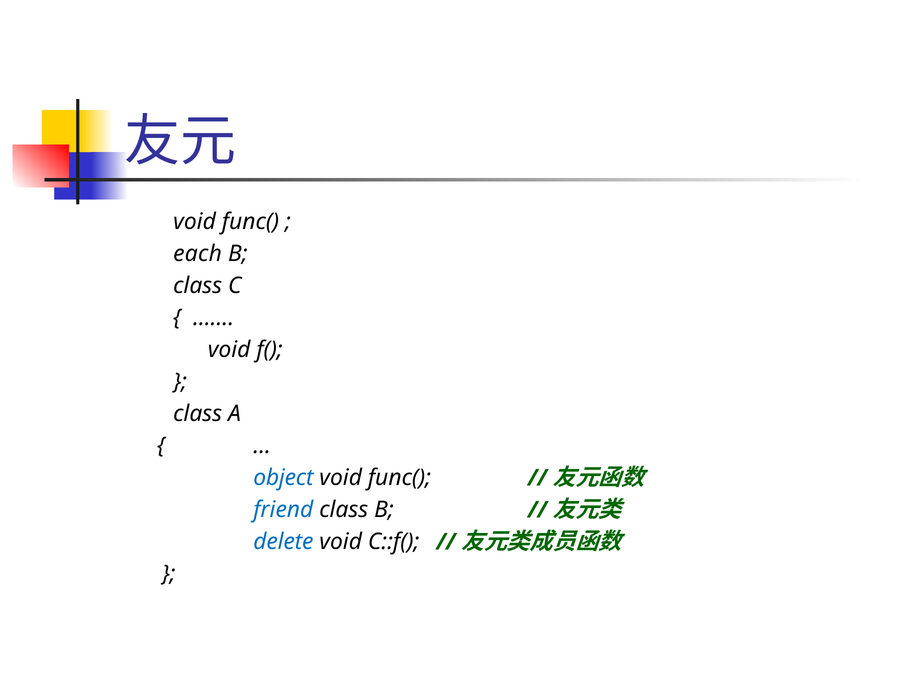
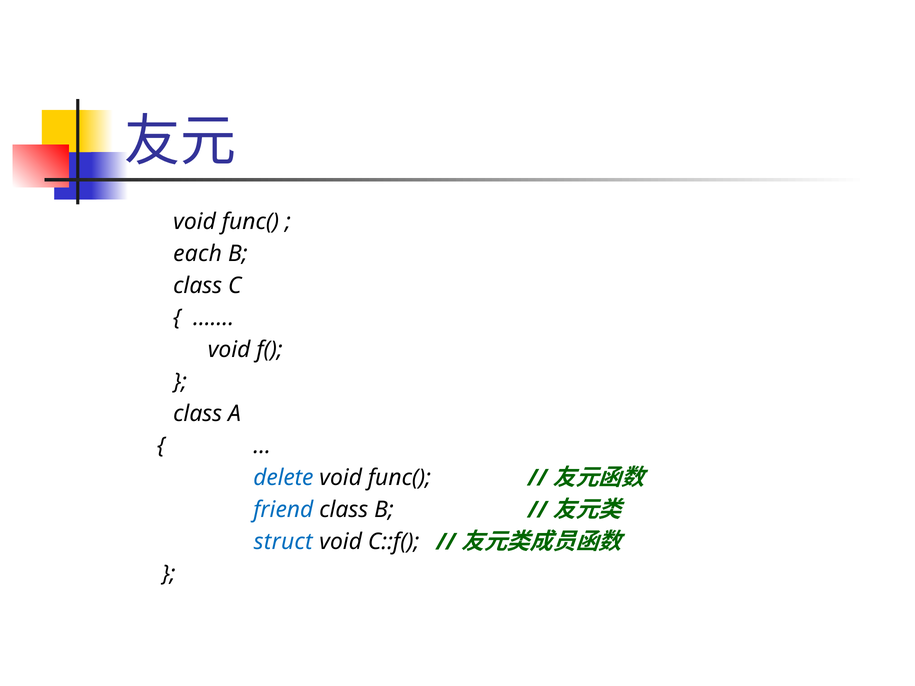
object: object -> delete (283, 478)
delete: delete -> struct (283, 542)
